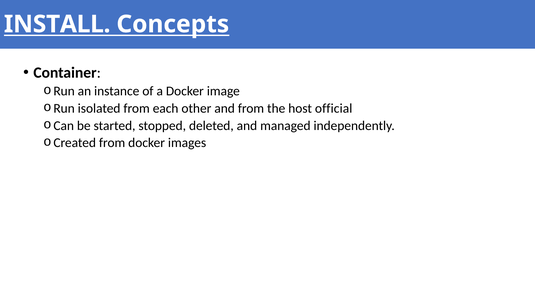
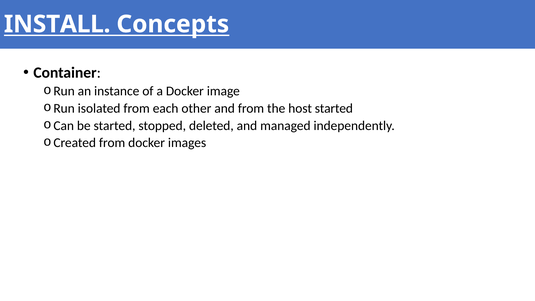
host official: official -> started (334, 108)
